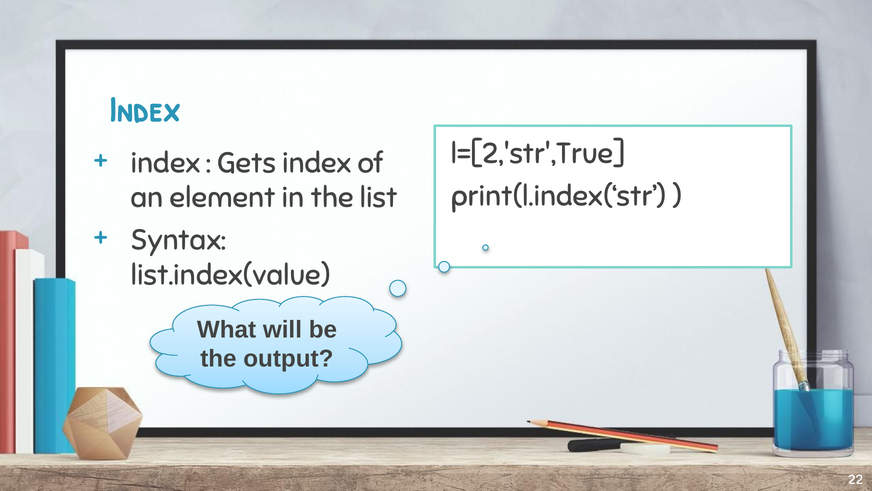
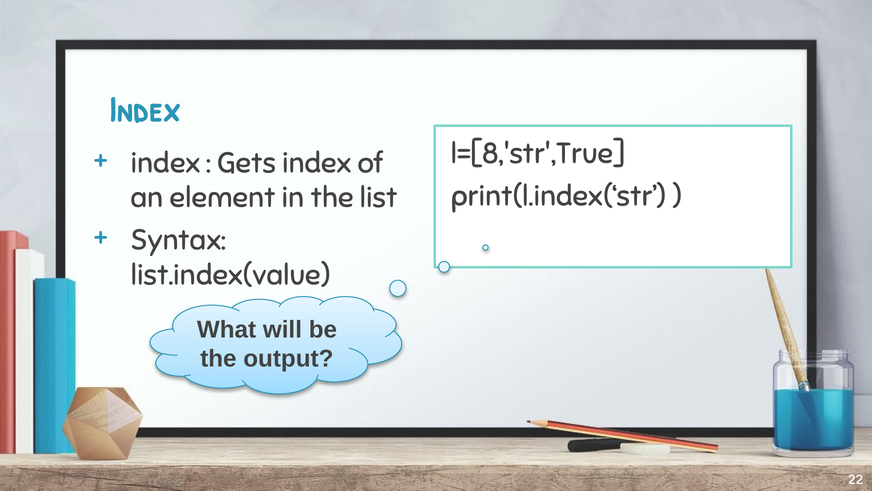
l=[2,'str',True: l=[2,'str',True -> l=[8,'str',True (538, 154)
